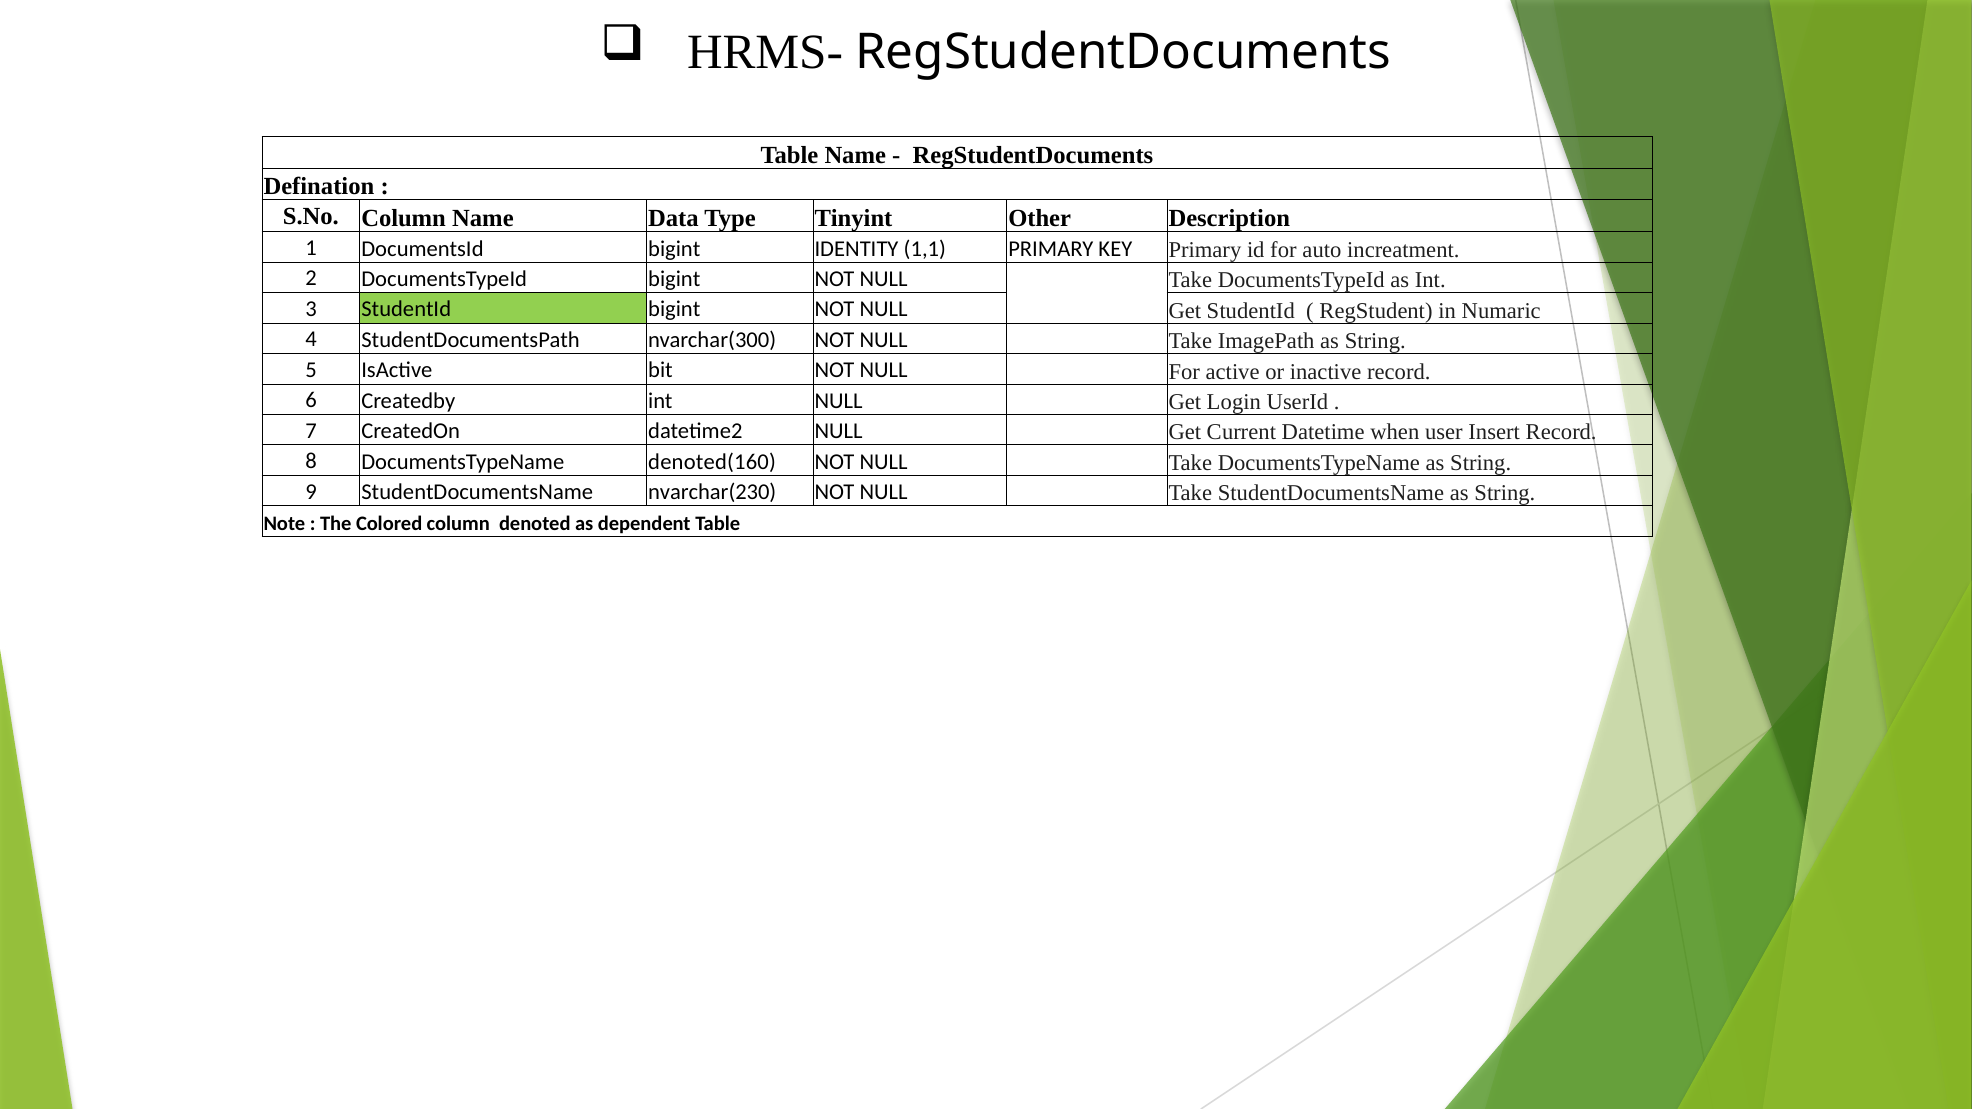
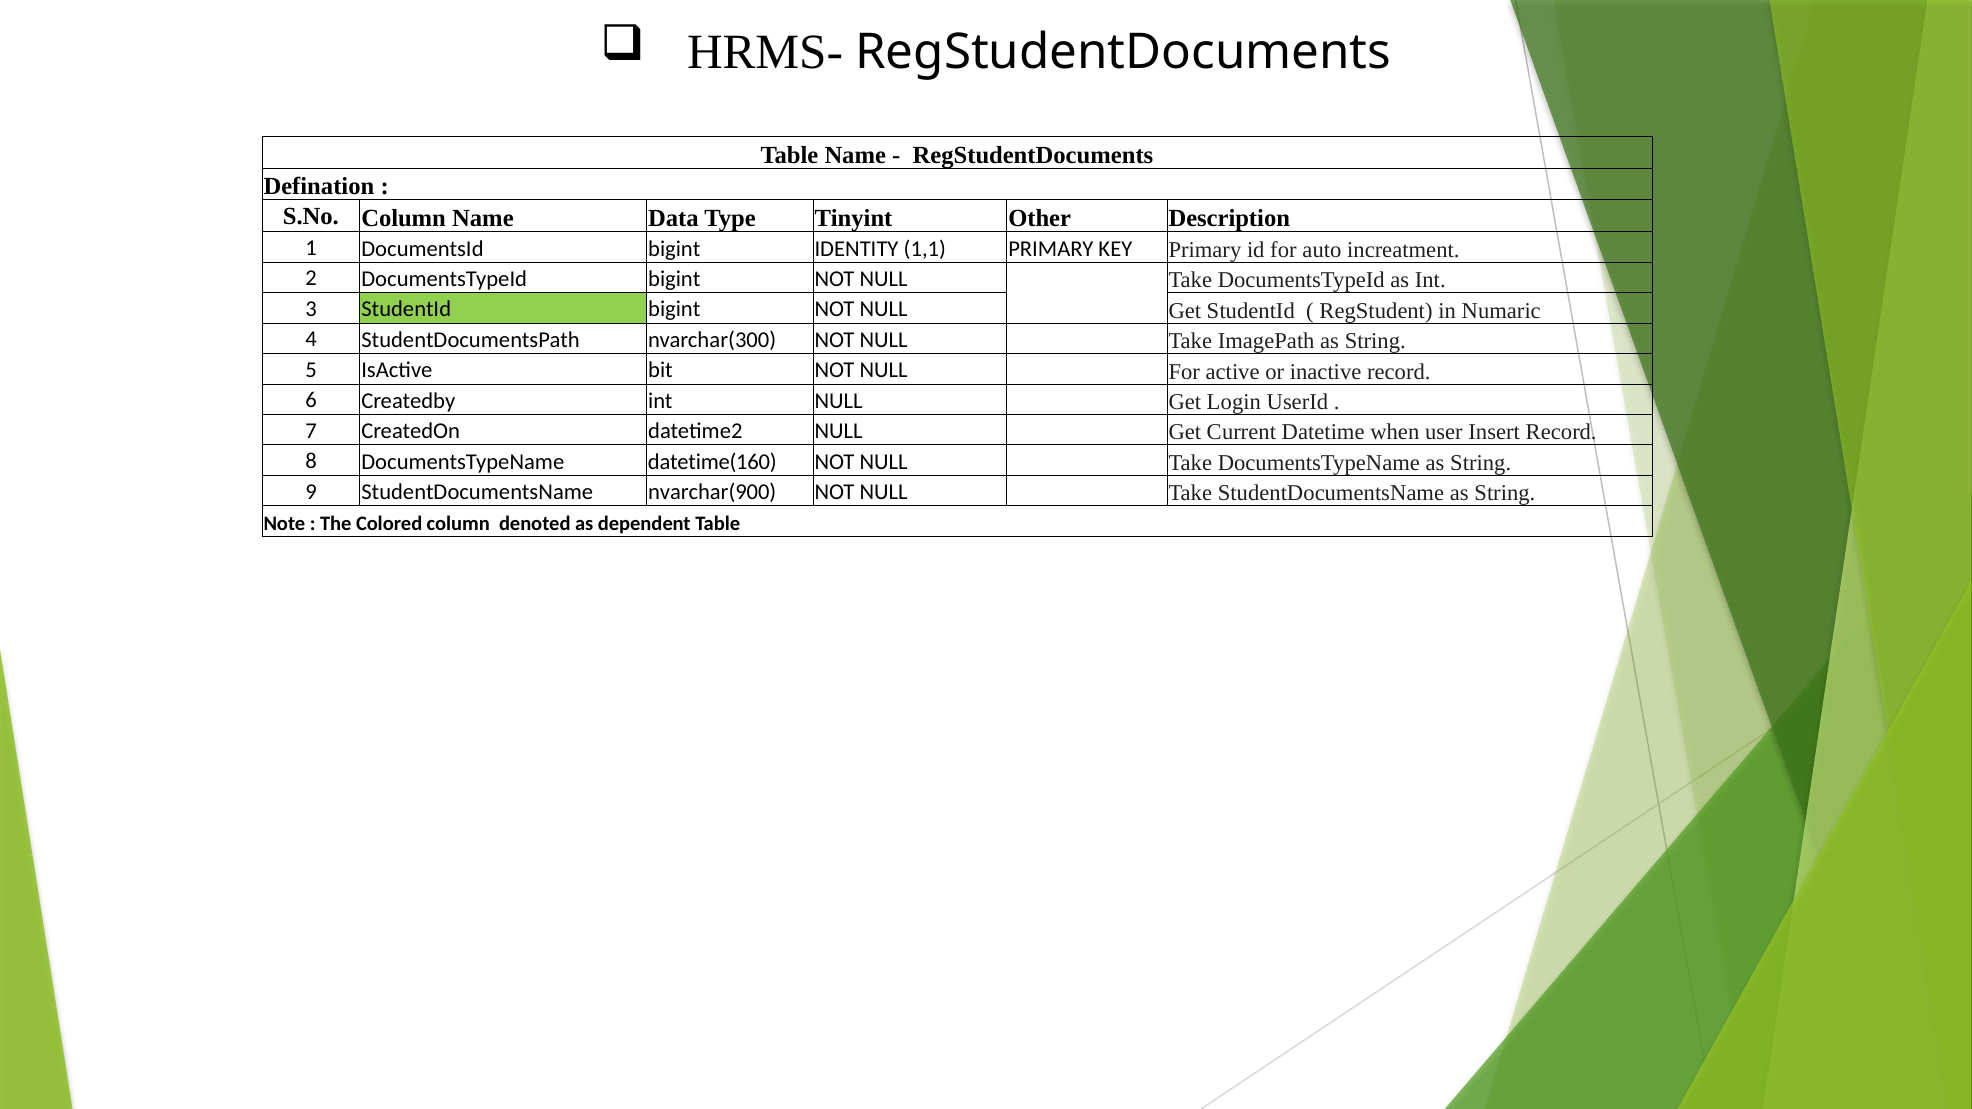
denoted(160: denoted(160 -> datetime(160 (712, 462)
nvarchar(230: nvarchar(230 -> nvarchar(900 (712, 492)
